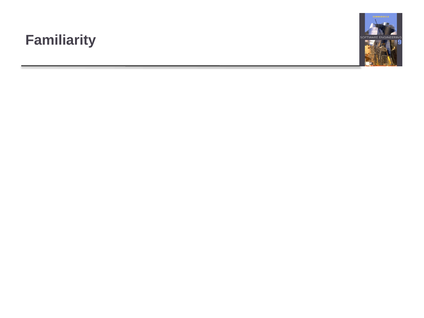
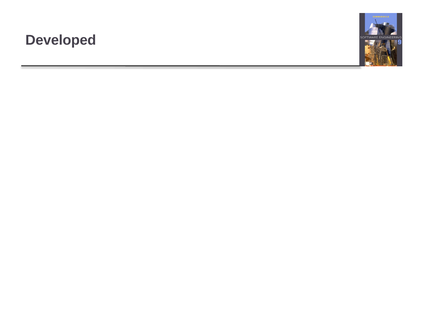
Familiarity: Familiarity -> Developed (61, 40)
